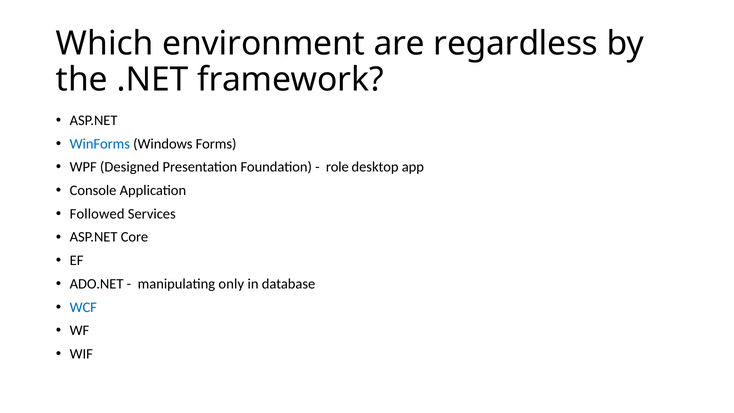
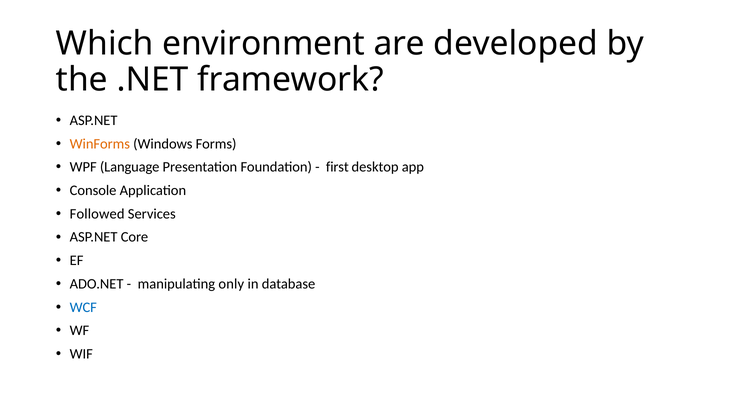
regardless: regardless -> developed (516, 43)
WinForms colour: blue -> orange (100, 144)
Designed: Designed -> Language (130, 167)
role: role -> first (337, 167)
